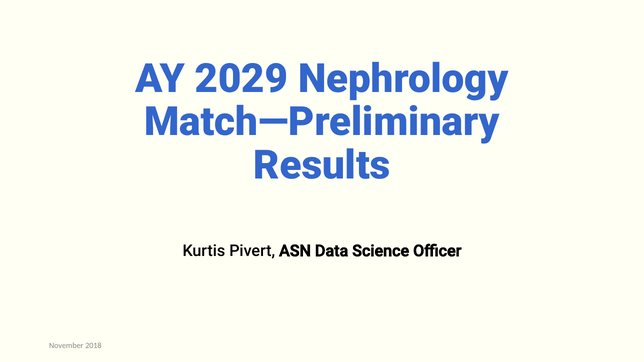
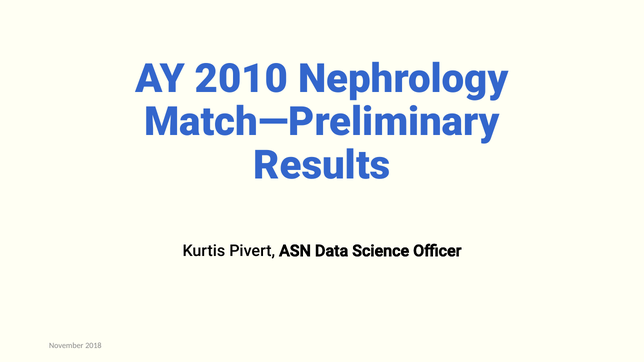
2029: 2029 -> 2010 (241, 79)
